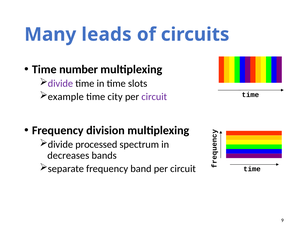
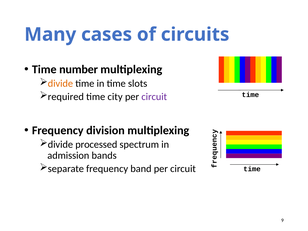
leads: leads -> cases (107, 34)
divide colour: purple -> orange (60, 84)
example: example -> required (66, 97)
decreases: decreases -> admission (68, 156)
